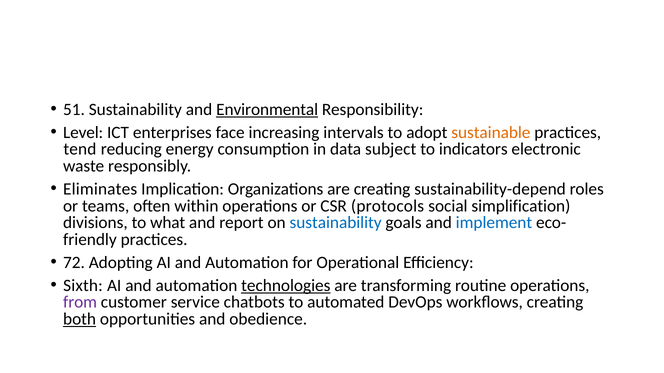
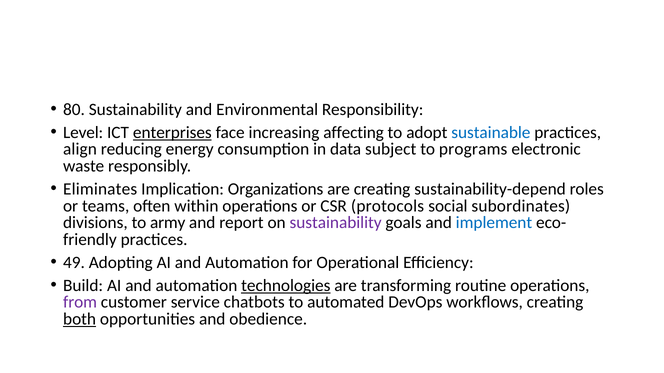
51: 51 -> 80 (74, 110)
Environmental underline: present -> none (267, 110)
enterprises underline: none -> present (172, 133)
intervals: intervals -> affecting (354, 133)
sustainable colour: orange -> blue (491, 133)
tend: tend -> align (80, 149)
indicators: indicators -> programs (473, 149)
simplification: simplification -> subordinates (521, 206)
what: what -> army (168, 223)
sustainability colour: blue -> purple (336, 223)
72: 72 -> 49 (74, 263)
Sixth: Sixth -> Build (83, 286)
